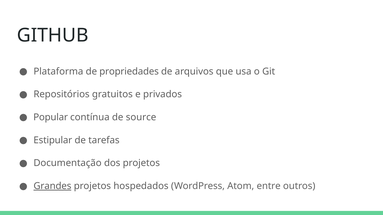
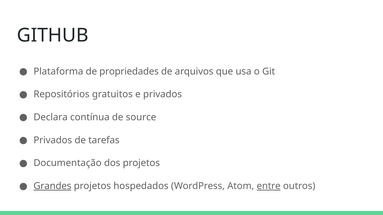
Popular: Popular -> Declara (51, 117)
Estipular: Estipular -> Privados (53, 140)
entre underline: none -> present (269, 186)
